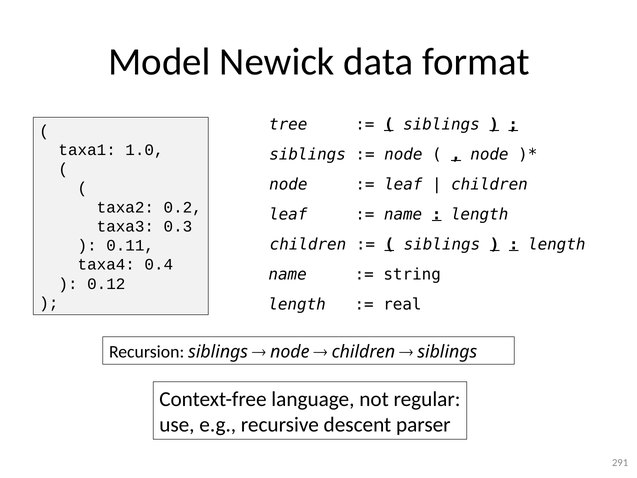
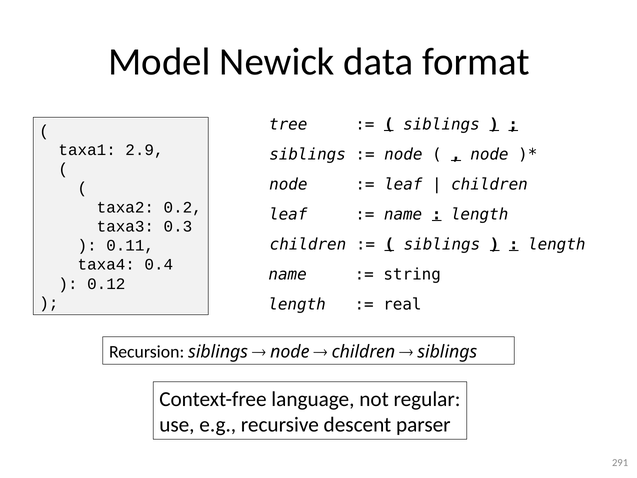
1.0: 1.0 -> 2.9 (144, 150)
